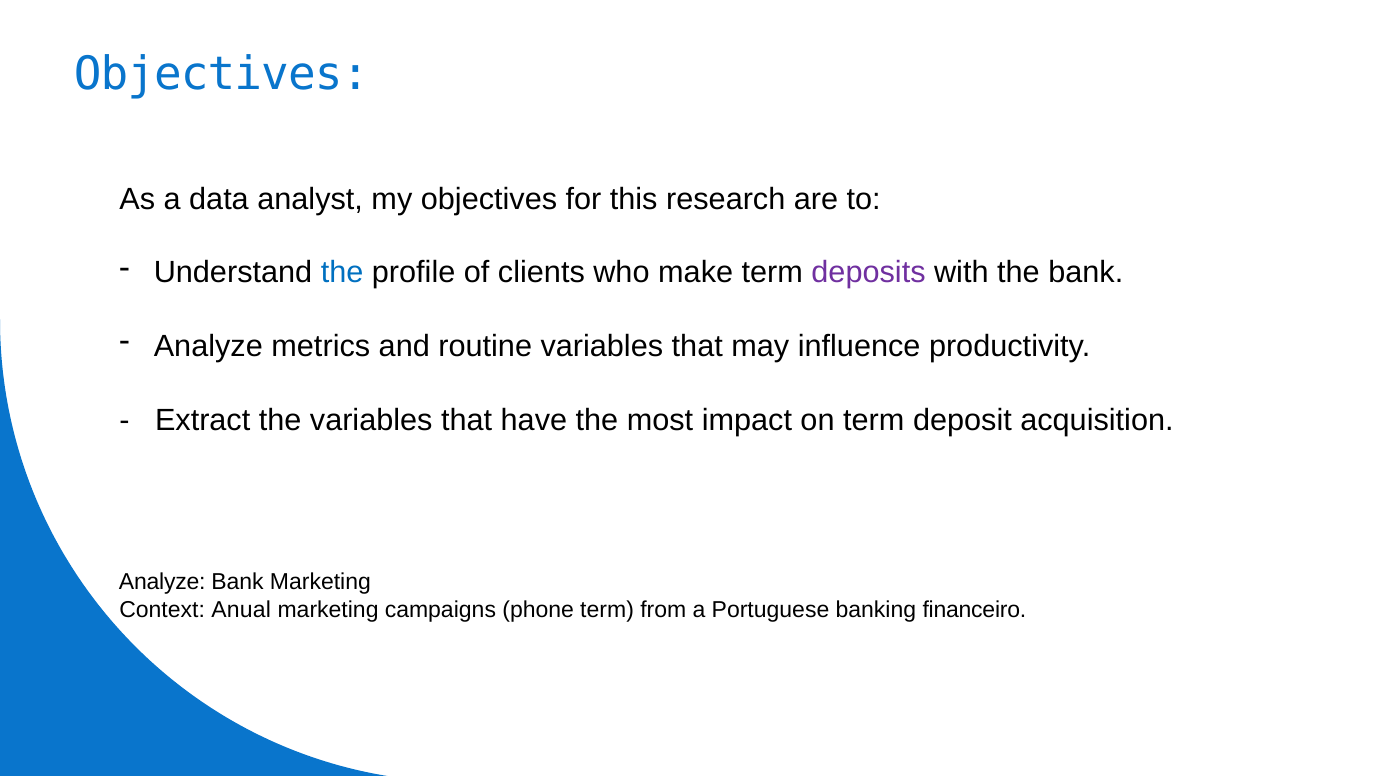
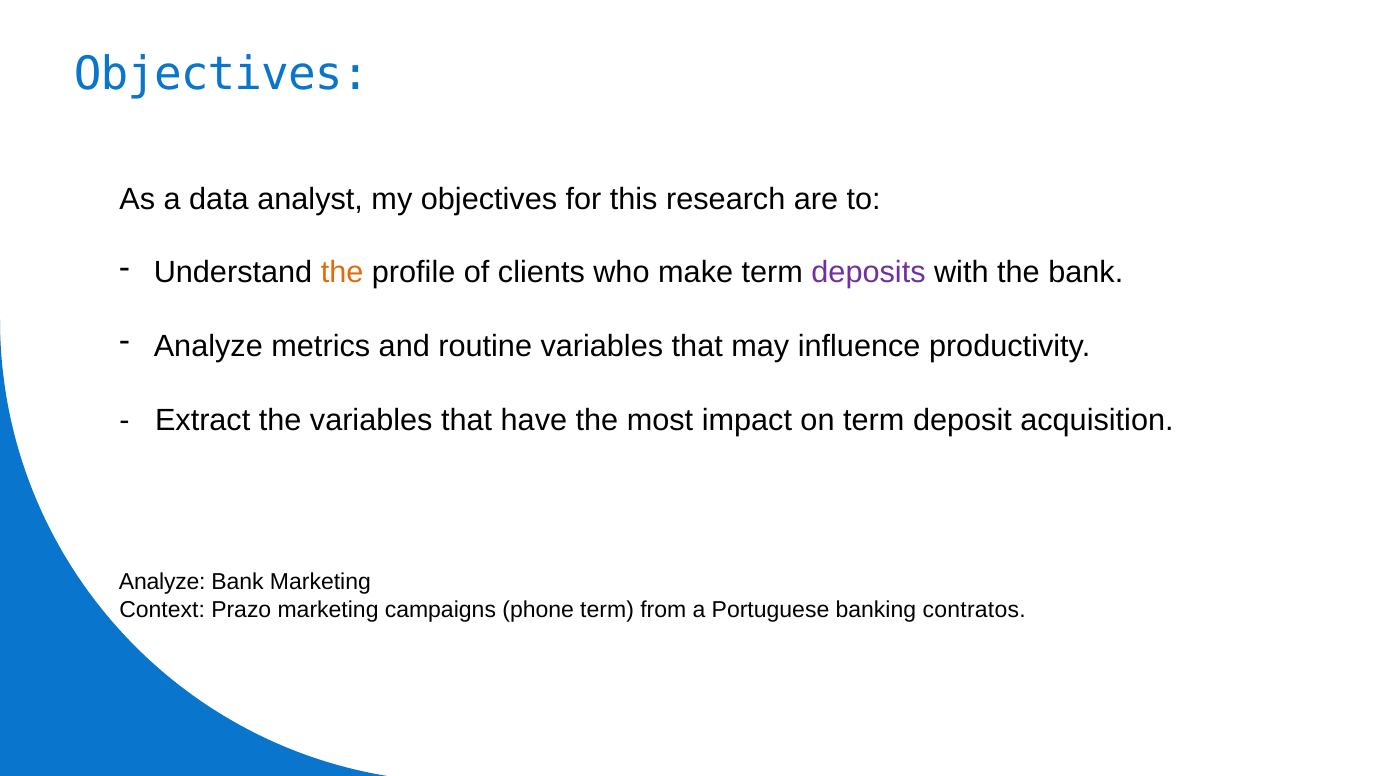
the colour: blue -> orange (342, 273)
Anual: Anual -> Prazo (241, 609)
financeiro: financeiro -> contratos (974, 609)
